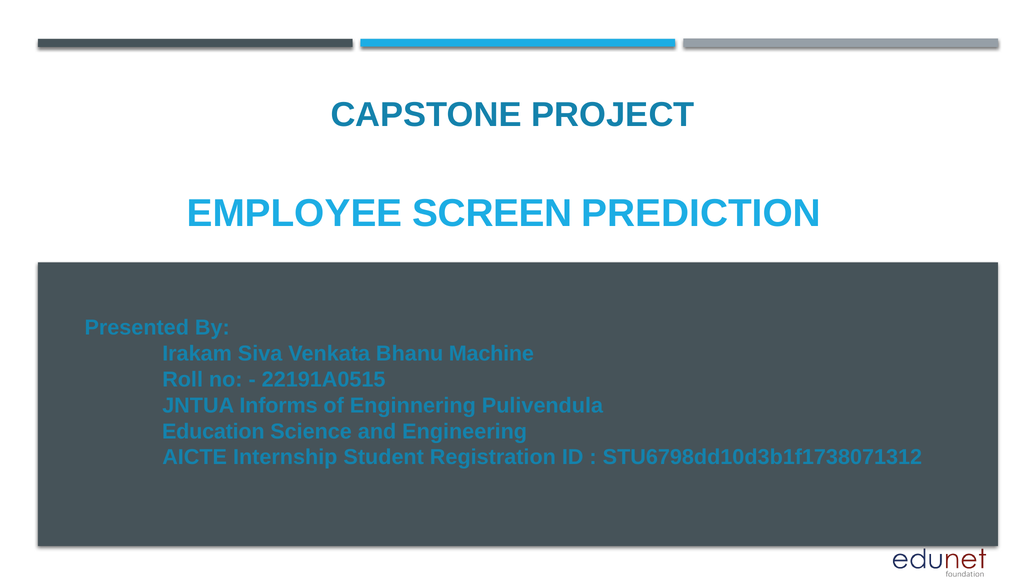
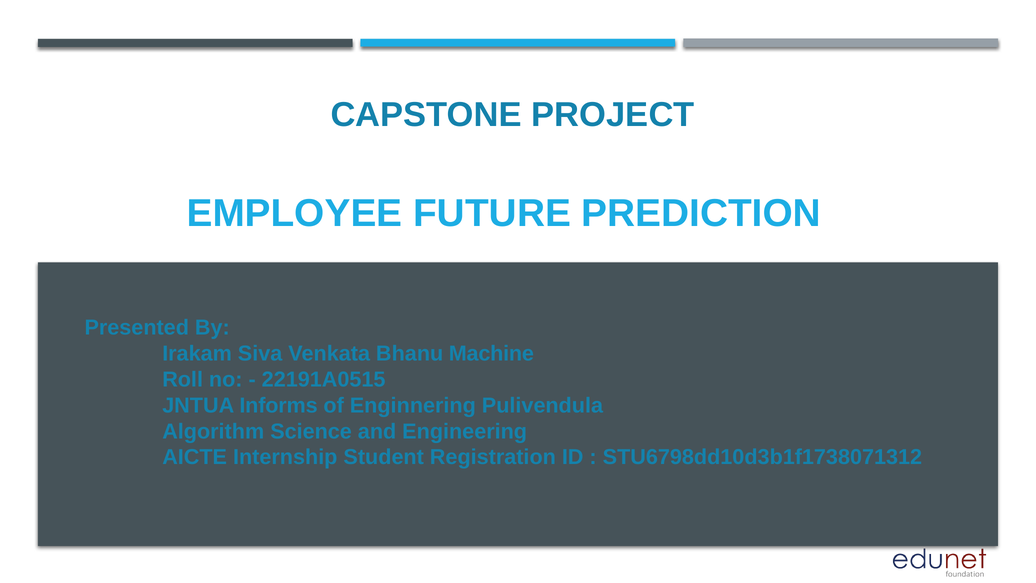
SCREEN: SCREEN -> FUTURE (492, 213)
Education: Education -> Algorithm (213, 431)
